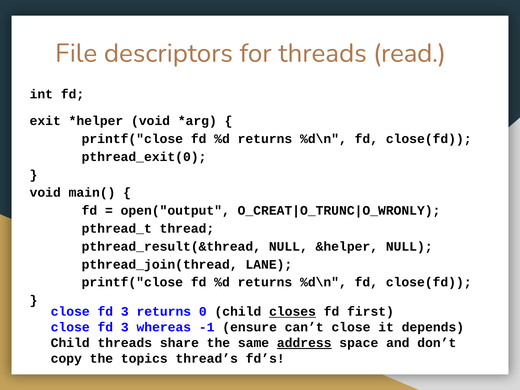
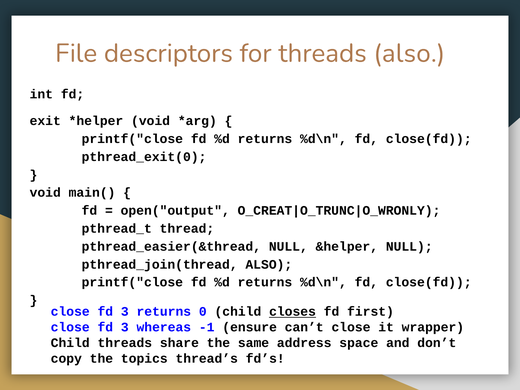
threads read: read -> also (409, 53)
pthread_result(&thread: pthread_result(&thread -> pthread_easier(&thread (171, 246)
pthread_join(thread LANE: LANE -> ALSO (269, 264)
depends: depends -> wrapper (433, 327)
address underline: present -> none (304, 343)
